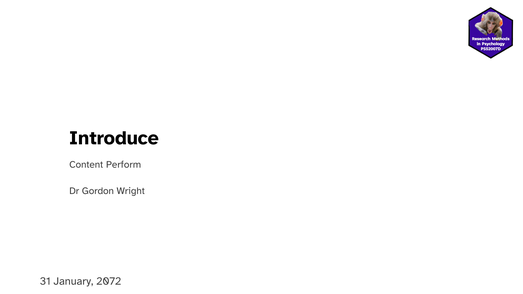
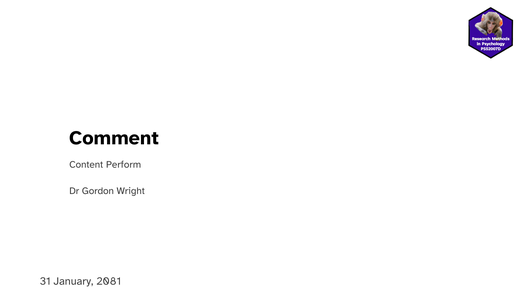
Introduce: Introduce -> Comment (114, 138)
2072: 2072 -> 2081 (109, 281)
